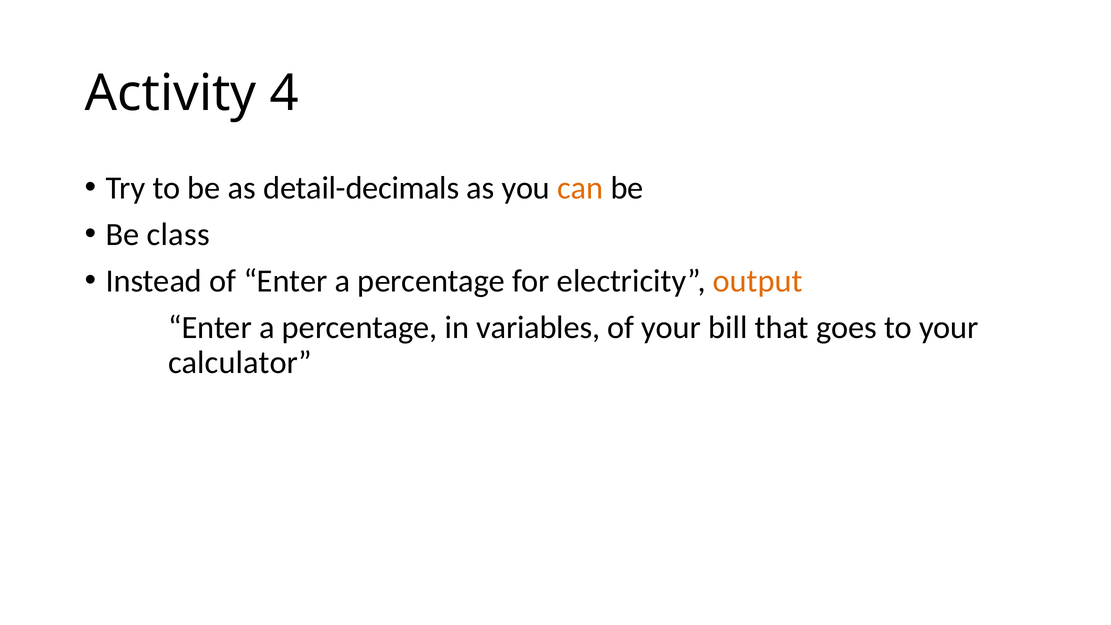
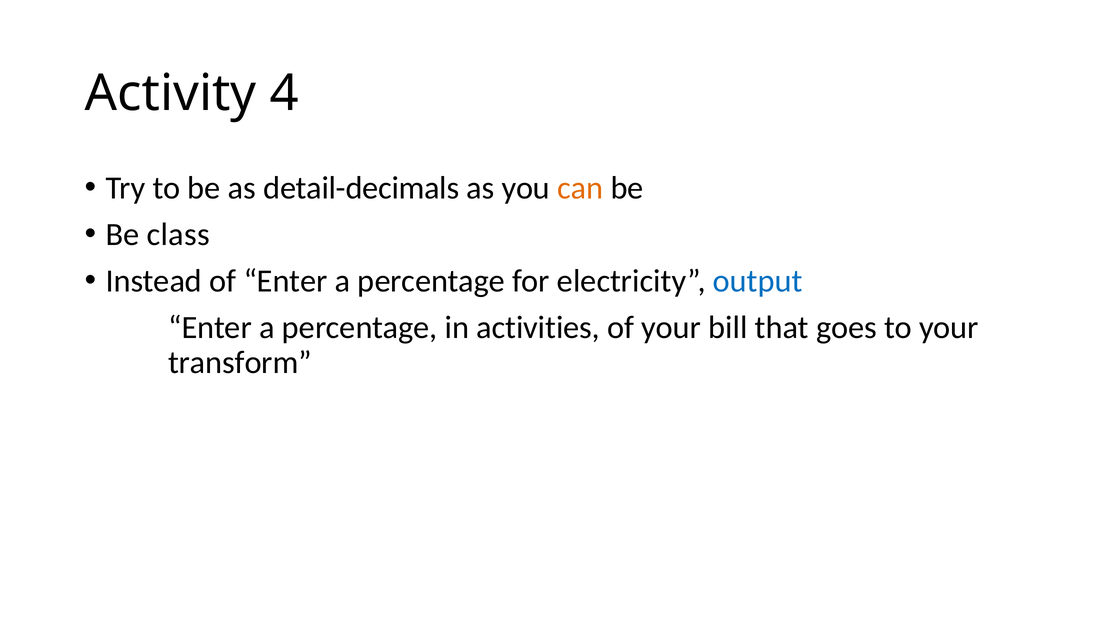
output colour: orange -> blue (758, 281)
variables: variables -> activities (538, 328)
calculator: calculator -> transform (240, 363)
